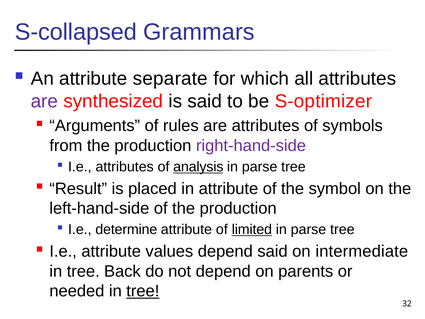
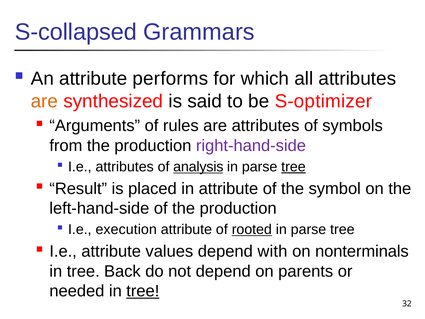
separate: separate -> performs (170, 79)
are colour: purple -> orange (44, 101)
tree underline: none -> present (293, 167)
determine: determine -> execution (126, 229)
limited: limited -> rooted (252, 229)
depend said: said -> with (272, 251)
intermediate: intermediate -> nonterminals (362, 251)
